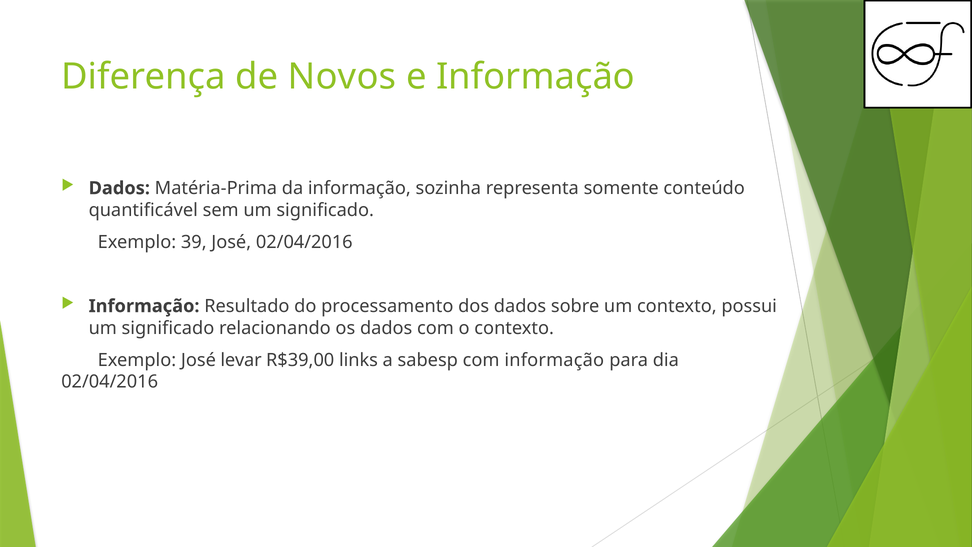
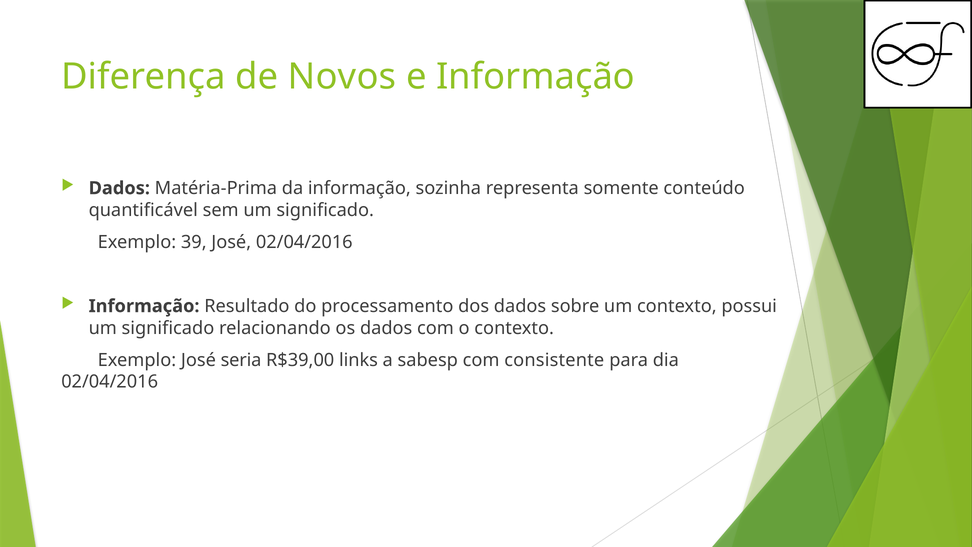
levar: levar -> seria (241, 360)
com informação: informação -> consistente (554, 360)
